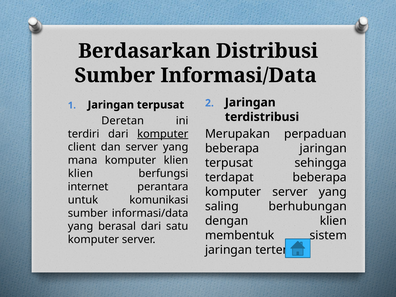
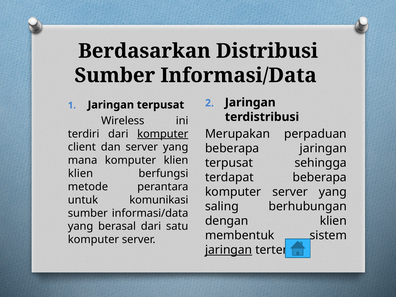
Deretan: Deretan -> Wireless (123, 121)
internet: internet -> metode (88, 187)
jaringan underline: none -> present (229, 250)
